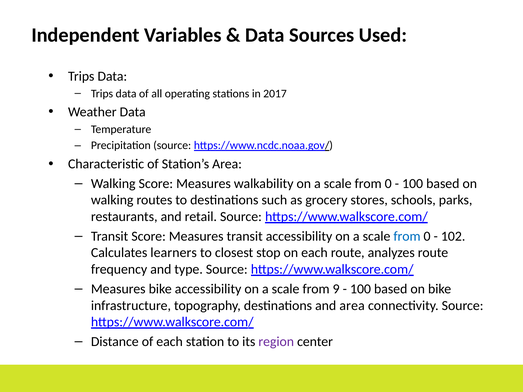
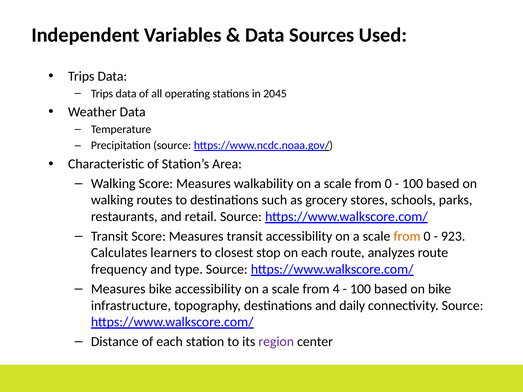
2017: 2017 -> 2045 (275, 94)
from colour: blue -> orange (407, 236)
102: 102 -> 923 (453, 236)
9: 9 -> 4 (336, 289)
and area: area -> daily (352, 306)
